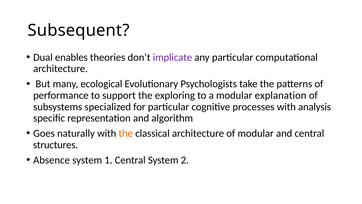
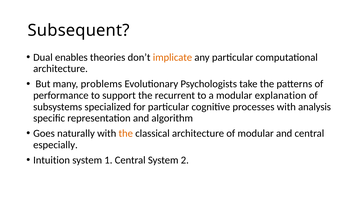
implicate colour: purple -> orange (172, 57)
ecological: ecological -> problems (101, 84)
exploring: exploring -> recurrent (175, 95)
structures: structures -> especially (55, 145)
Absence: Absence -> Intuition (52, 160)
